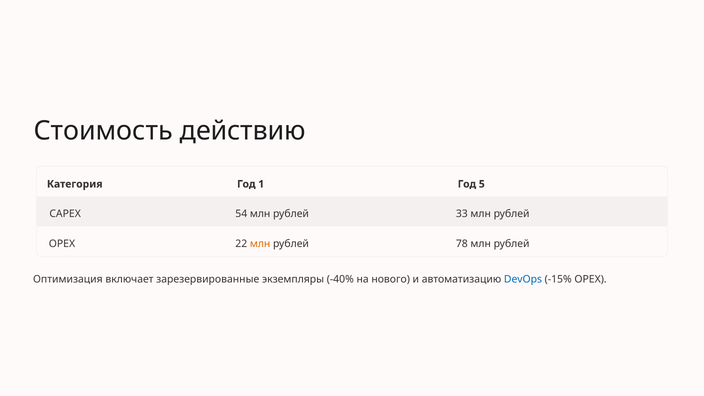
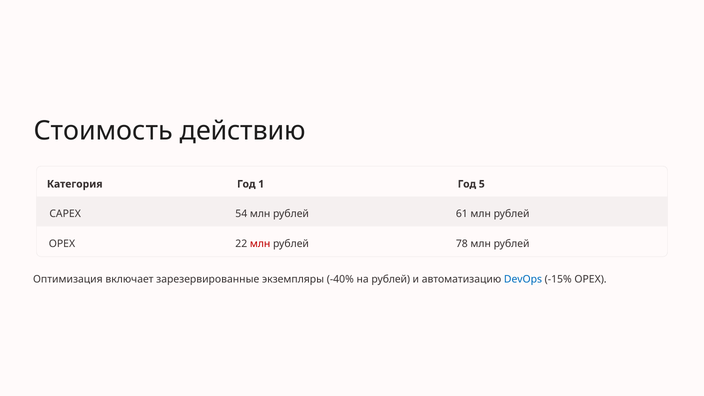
33: 33 -> 61 (462, 214)
млн colour: orange -> red (260, 244)
на нового: нового -> рублей (391, 279)
